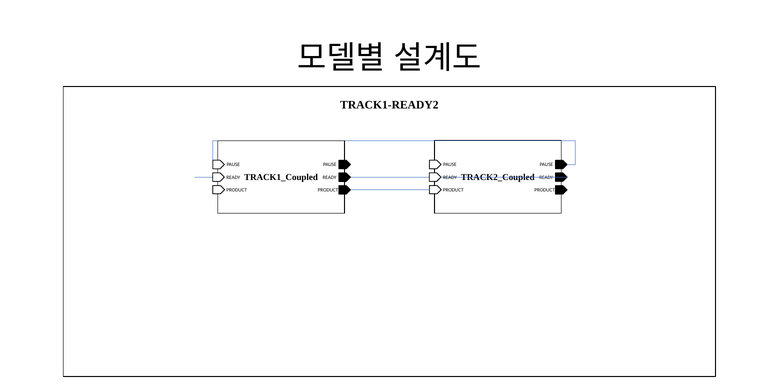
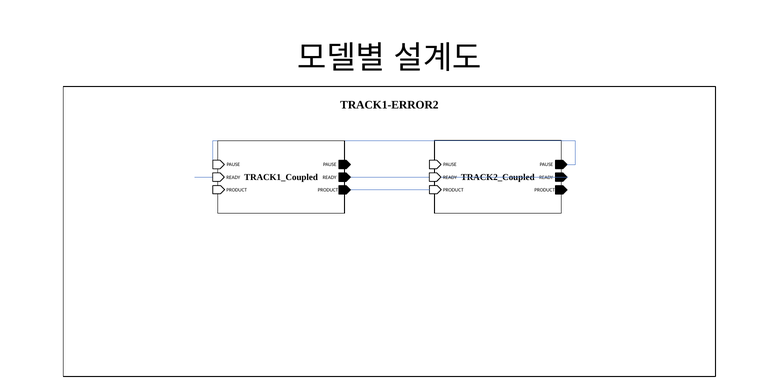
TRACK1-READY2: TRACK1-READY2 -> TRACK1-ERROR2 (389, 105)
